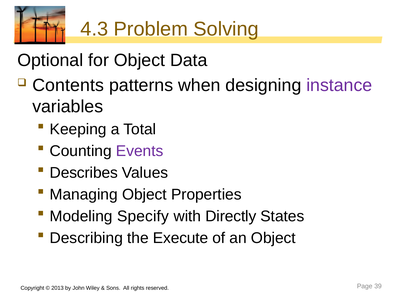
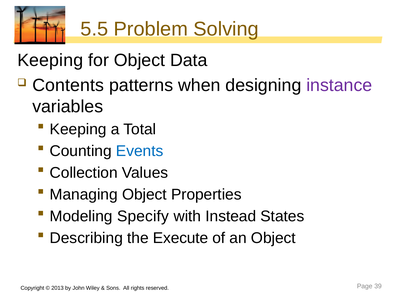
4.3: 4.3 -> 5.5 (94, 29)
Optional: Optional -> Keeping (50, 60)
Events colour: purple -> blue (140, 151)
Describes: Describes -> Collection (84, 173)
Directly: Directly -> Instead (231, 216)
